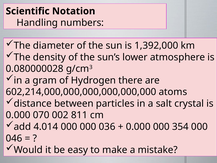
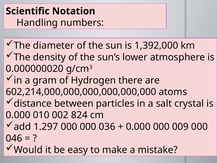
0.080000028: 0.080000028 -> 0.000000020 (35, 69)
070: 070 -> 010 (41, 115)
811: 811 -> 824 (79, 115)
4.014: 4.014 -> 1.297 (46, 127)
354: 354 -> 009 (180, 127)
